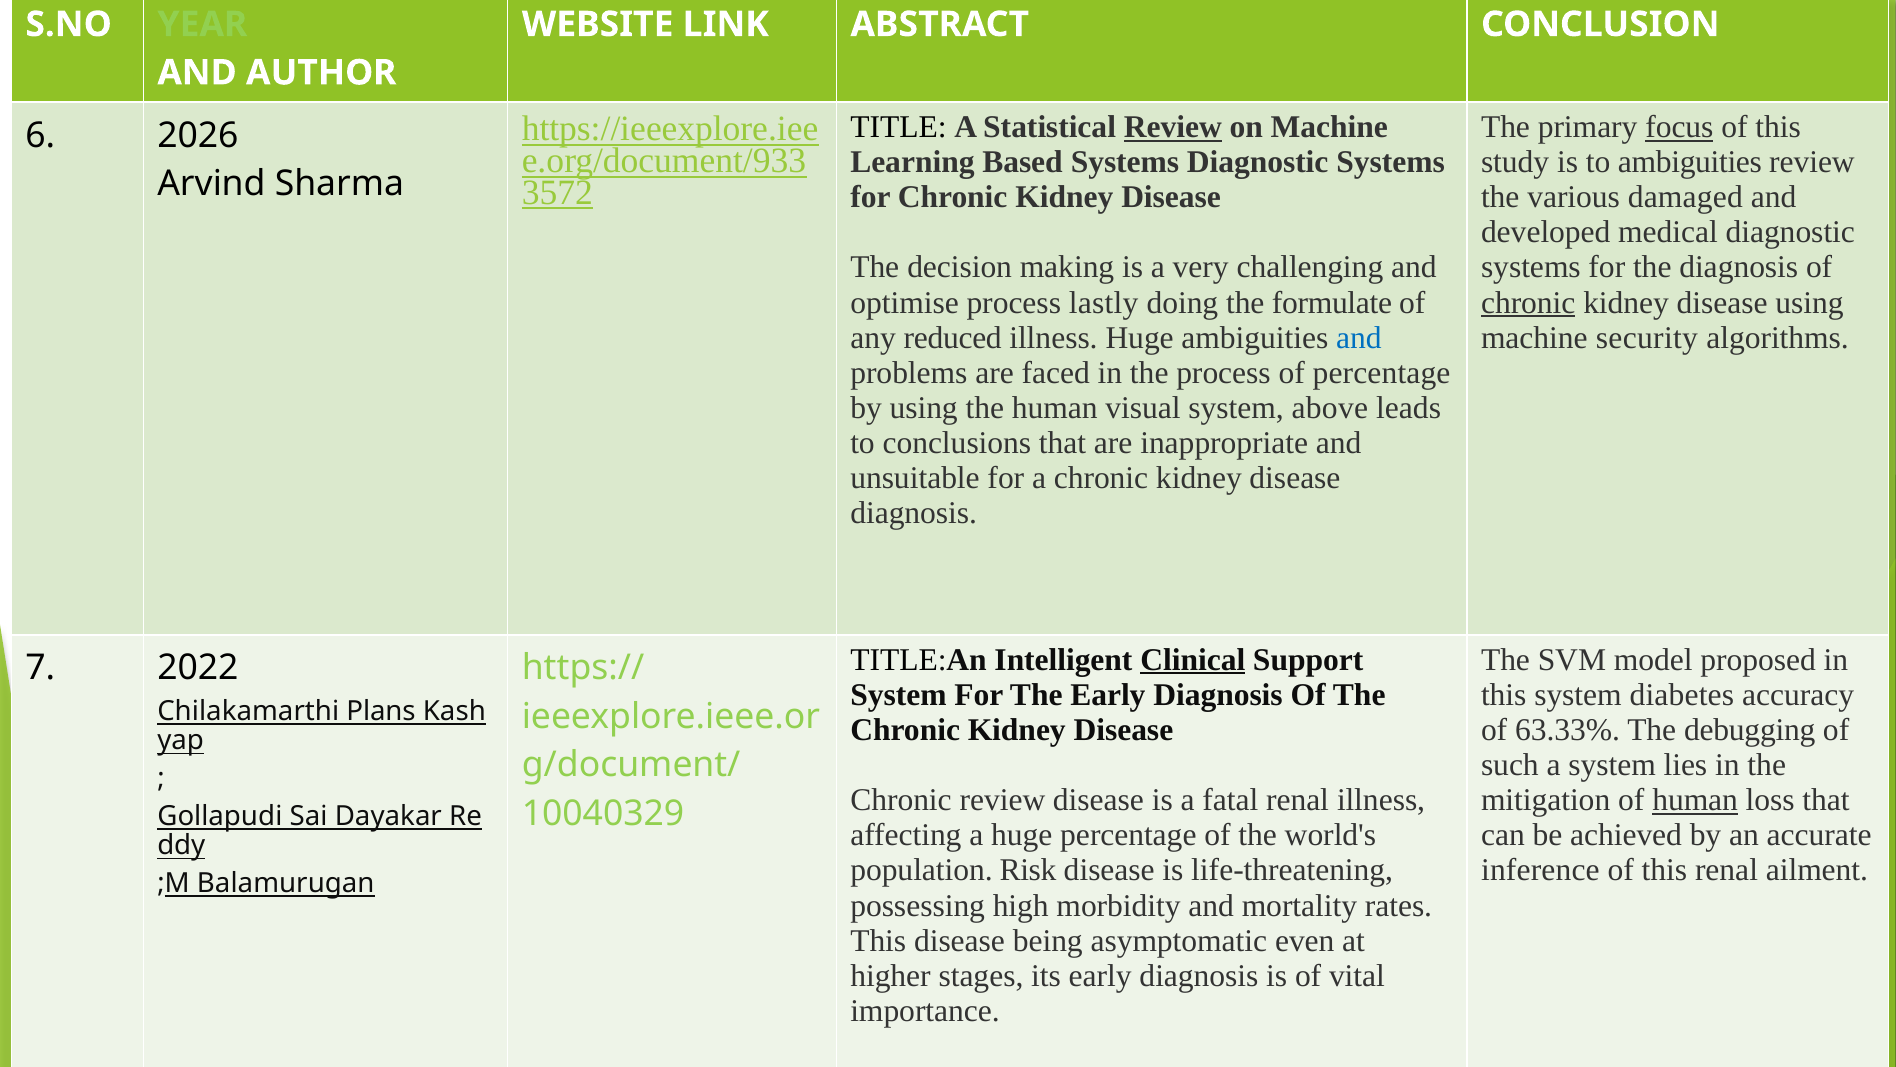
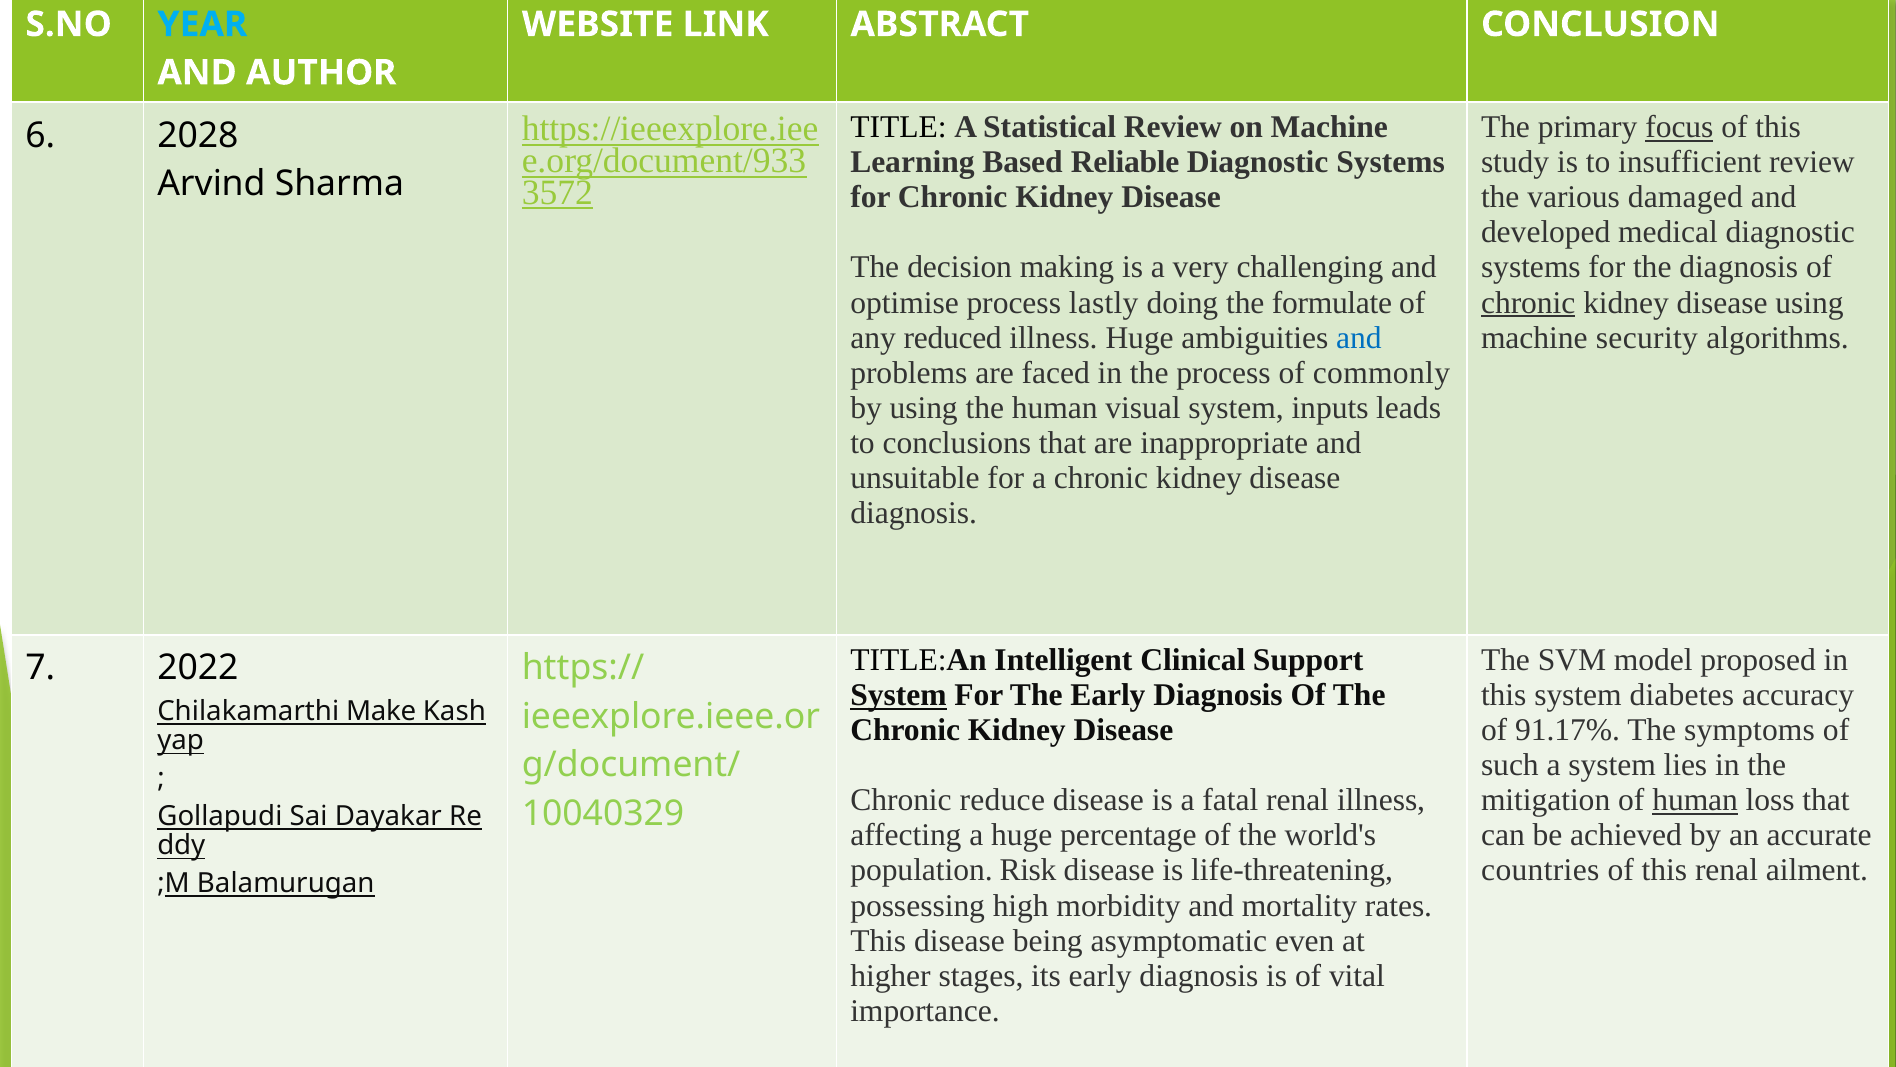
YEAR colour: light green -> light blue (202, 24)
Review underline: present -> none (1173, 127)
2026: 2026 -> 2028 (198, 135)
Based Systems: Systems -> Reliable (1125, 162)
to ambiguities: ambiguities -> insufficient (1690, 162)
of percentage: percentage -> commonly (1381, 373)
above: above -> inputs (1330, 408)
Clinical underline: present -> none (1193, 660)
System underline: none -> present (899, 695)
Plans: Plans -> Make (381, 711)
63.33%: 63.33% -> 91.17% (1568, 730)
debugging: debugging -> symptoms (1750, 730)
Chronic review: review -> reduce (1002, 800)
inference: inference -> countries (1540, 870)
